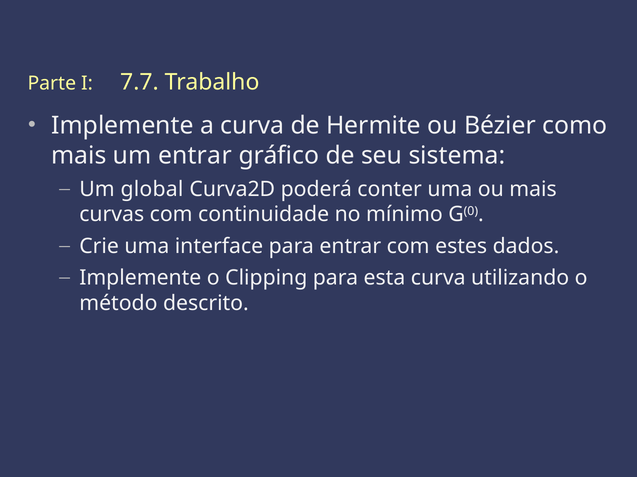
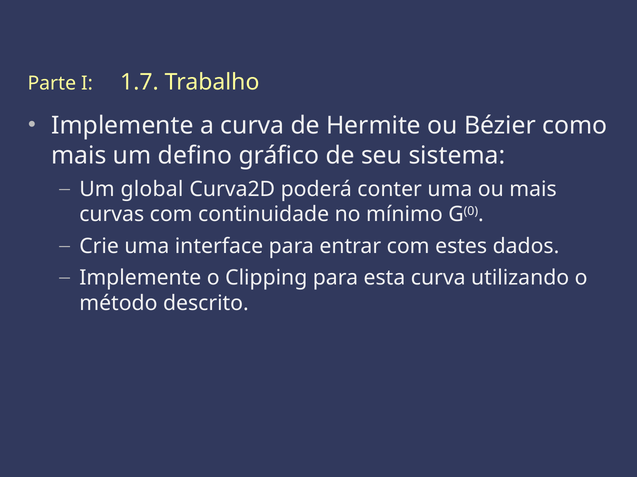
7.7: 7.7 -> 1.7 (139, 82)
um entrar: entrar -> defino (195, 156)
